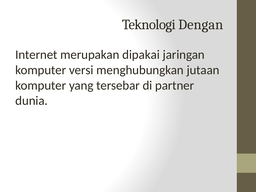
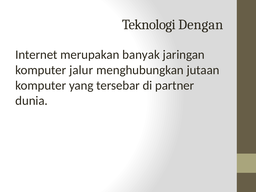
dipakai: dipakai -> banyak (141, 55)
versi: versi -> jalur (81, 70)
